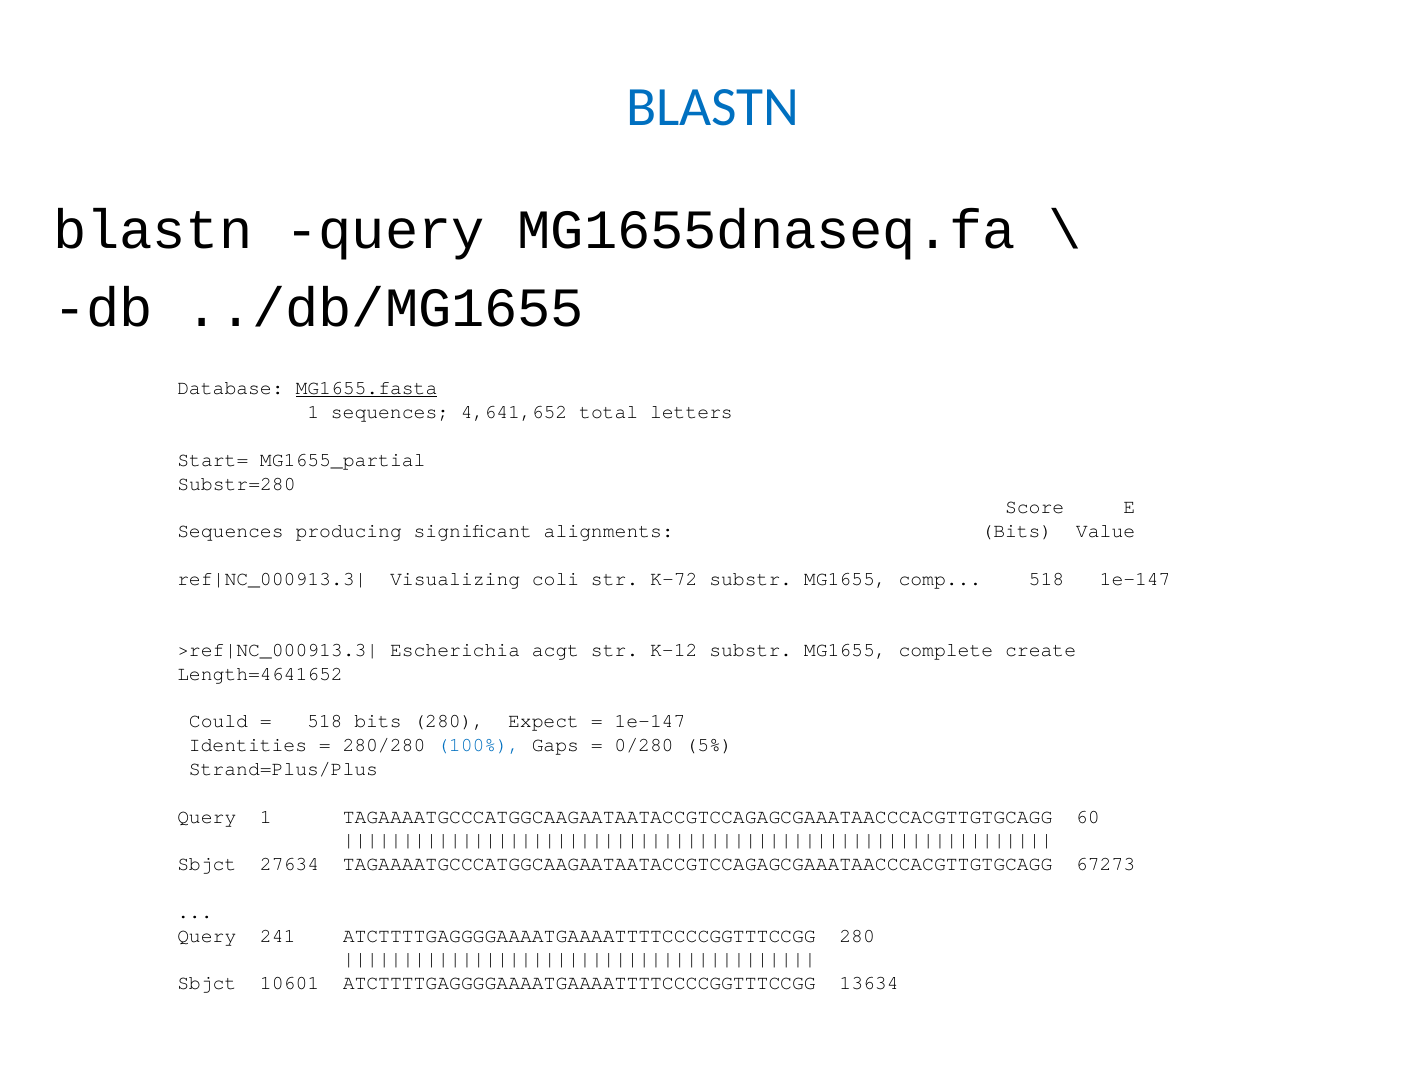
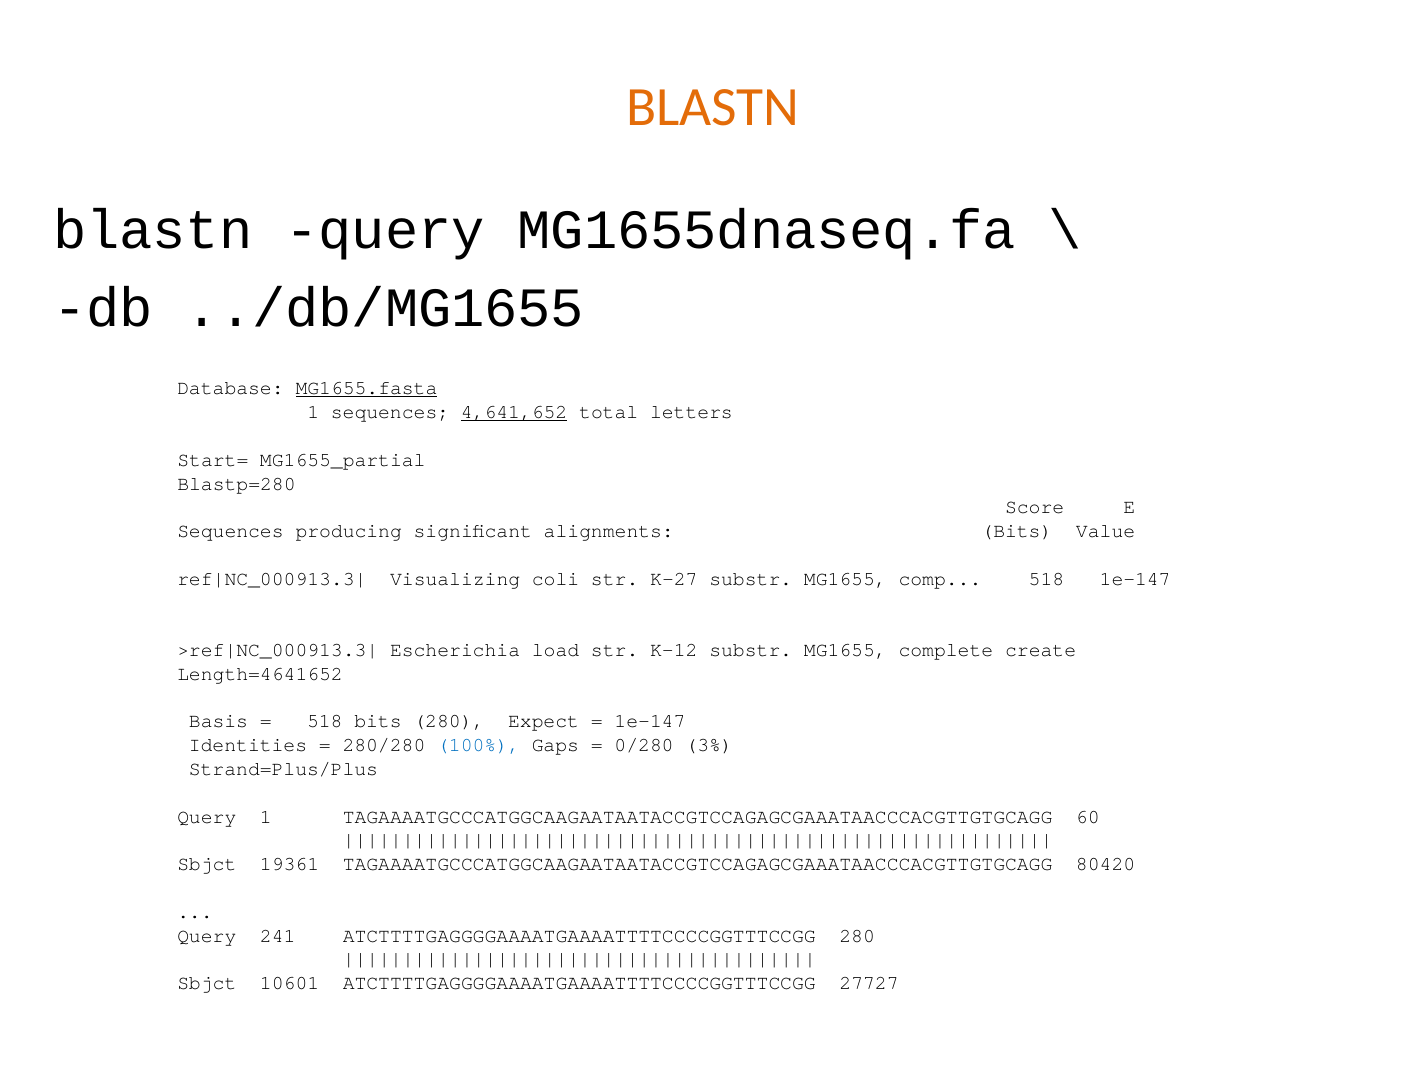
BLASTN colour: blue -> orange (713, 107)
4,641,652 underline: none -> present (514, 412)
Substr=280: Substr=280 -> Blastp=280 (237, 483)
K-72: K-72 -> K-27 (674, 579)
acgt: acgt -> load (556, 650)
Could: Could -> Basis (219, 721)
5%: 5% -> 3% (709, 745)
27634: 27634 -> 19361 (290, 864)
67273: 67273 -> 80420 (1106, 864)
13634: 13634 -> 27727 (869, 983)
